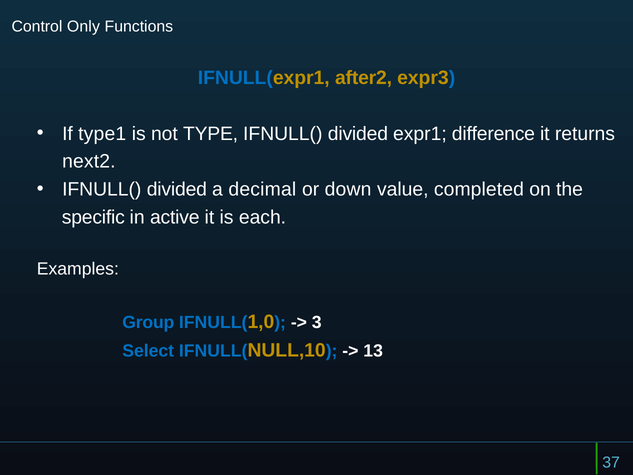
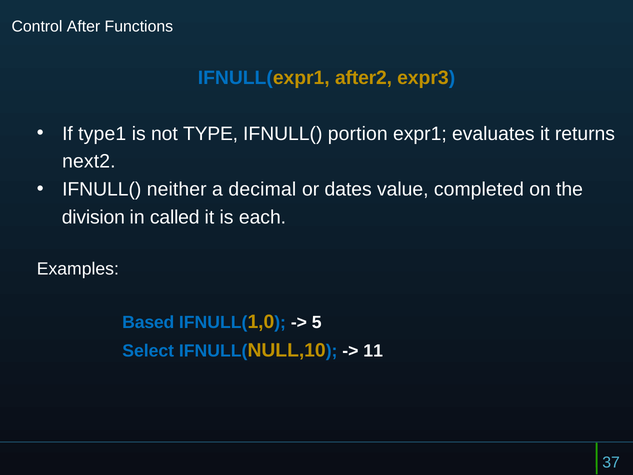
Only: Only -> After (84, 26)
divided: divided -> portion (358, 134)
difference: difference -> evaluates (493, 134)
divided: divided -> neither (177, 189)
down: down -> dates (348, 189)
specific: specific -> division (93, 217)
active: active -> called (175, 217)
Group: Group -> Based (148, 322)
3: 3 -> 5 (317, 322)
13: 13 -> 11 (373, 351)
